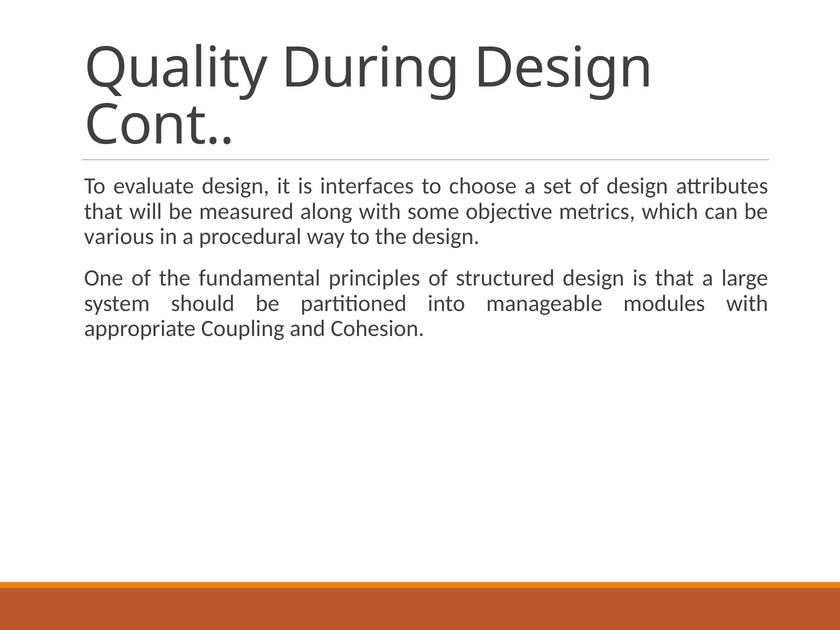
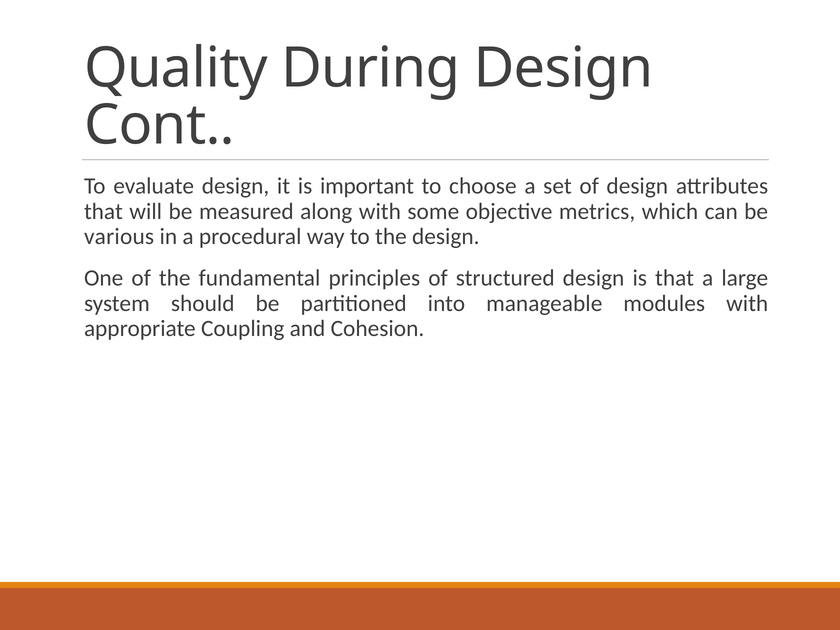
interfaces: interfaces -> important (367, 186)
